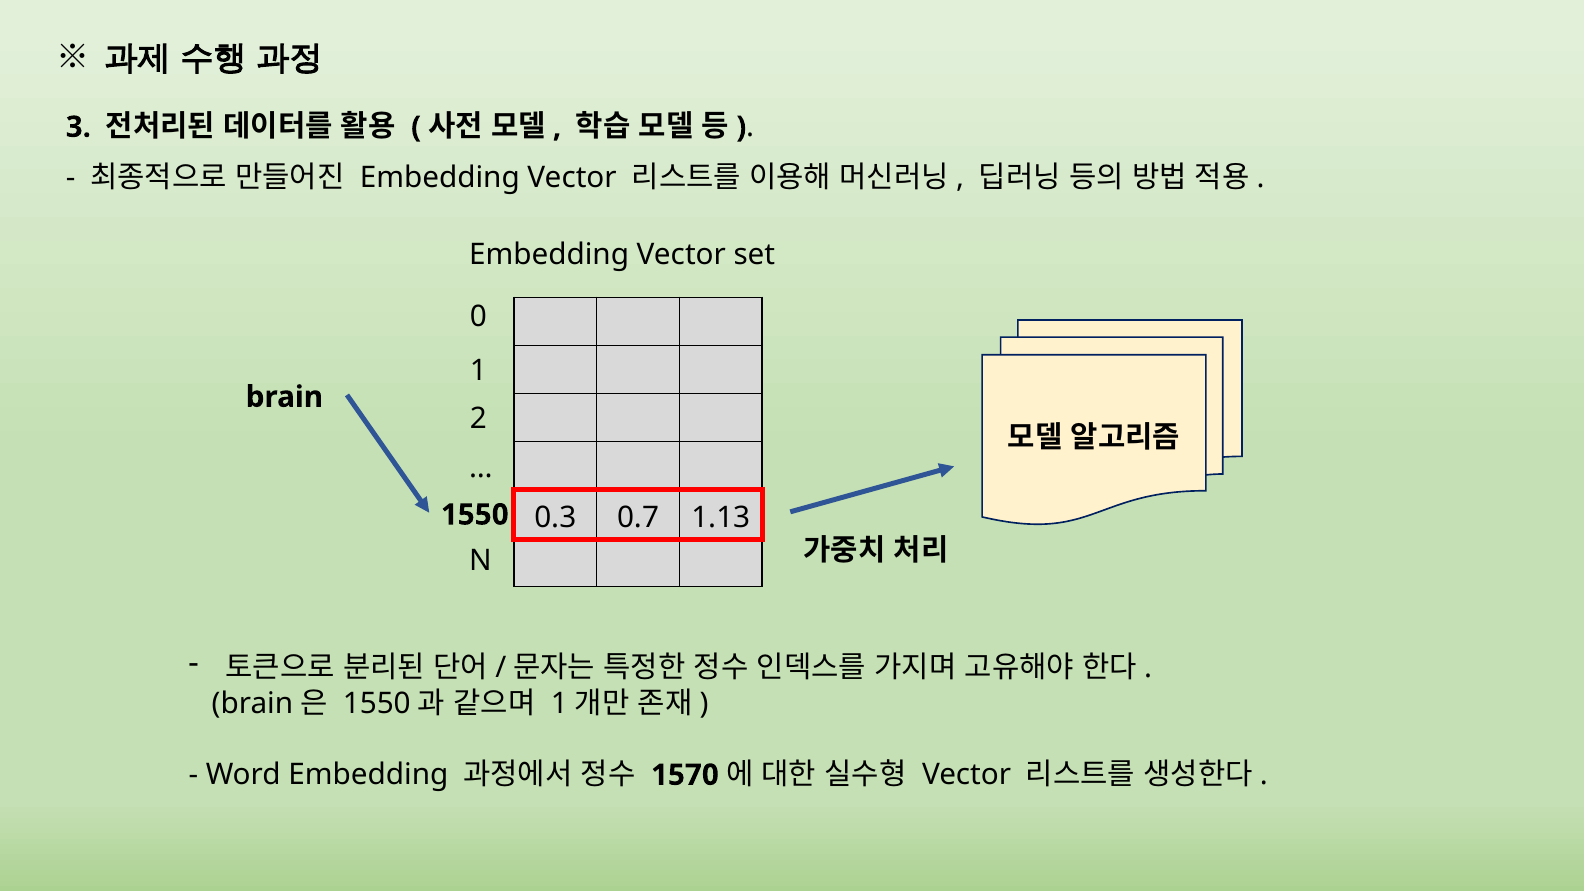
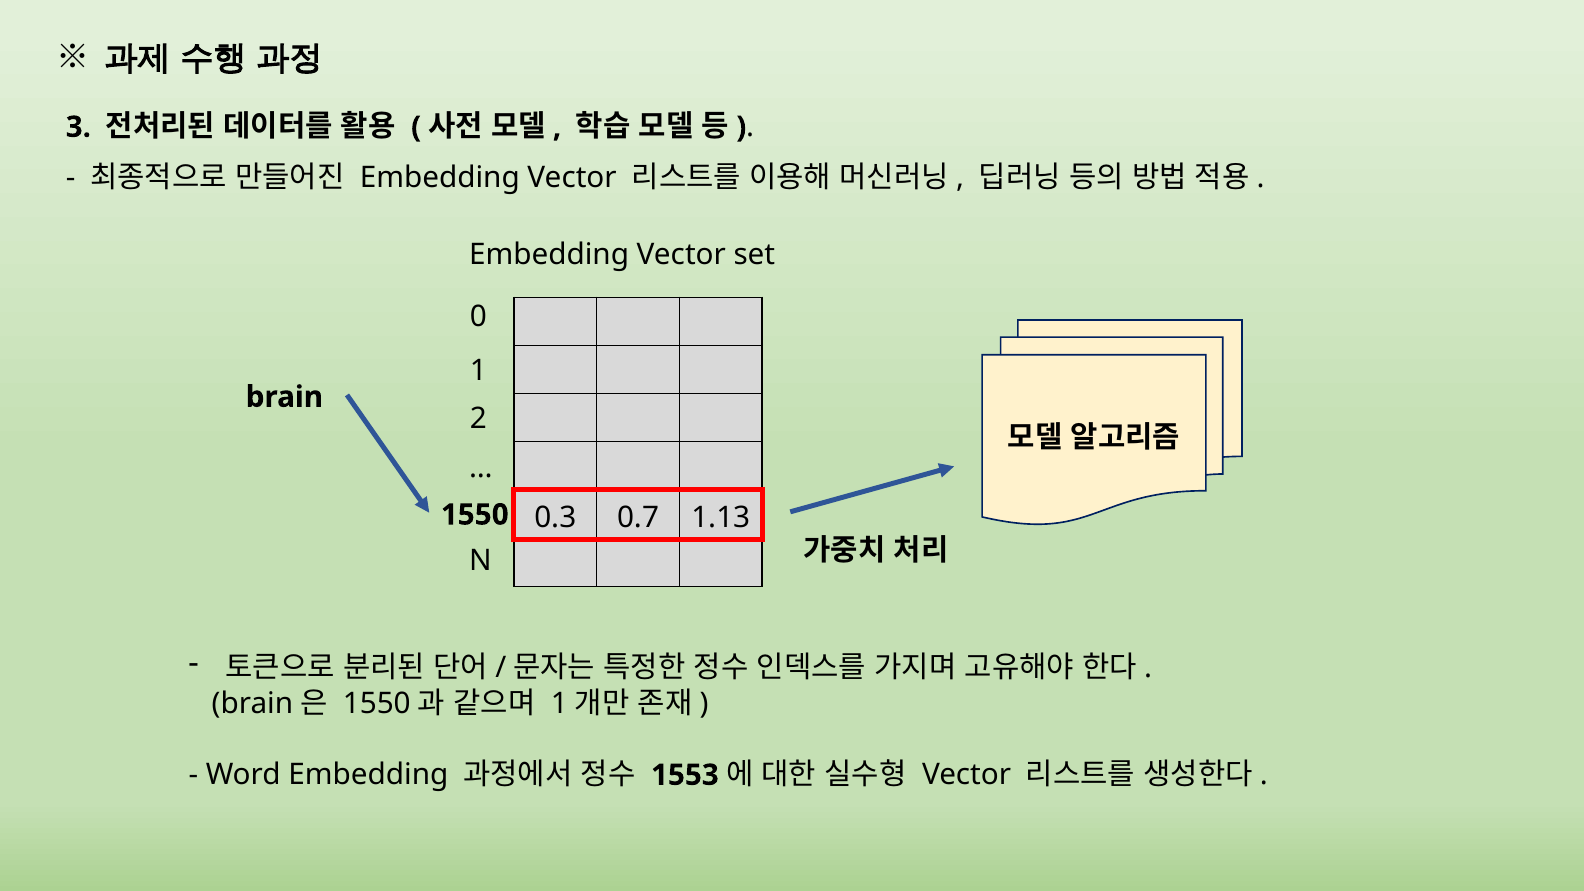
1570: 1570 -> 1553 (685, 775)
